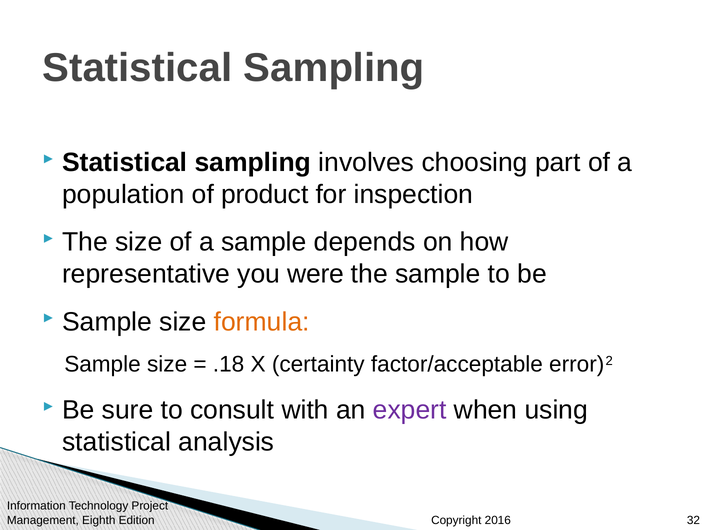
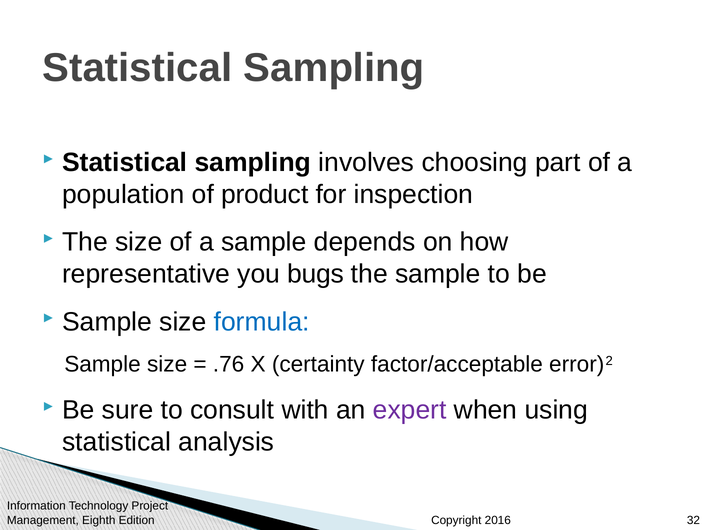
were: were -> bugs (316, 274)
formula colour: orange -> blue (262, 322)
.18: .18 -> .76 (229, 365)
